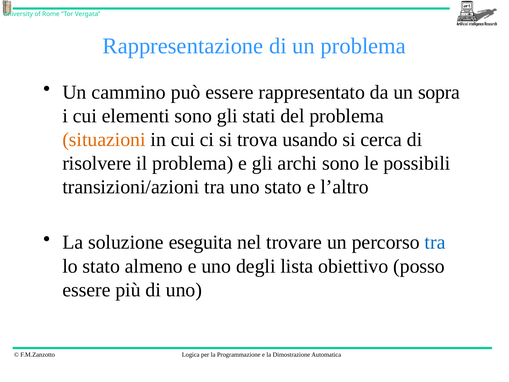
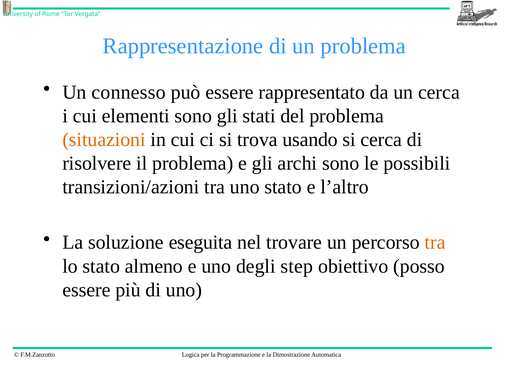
cammino: cammino -> connesso (129, 92)
un sopra: sopra -> cerca (439, 92)
tra colour: blue -> orange (435, 242)
lista: lista -> step (297, 266)
